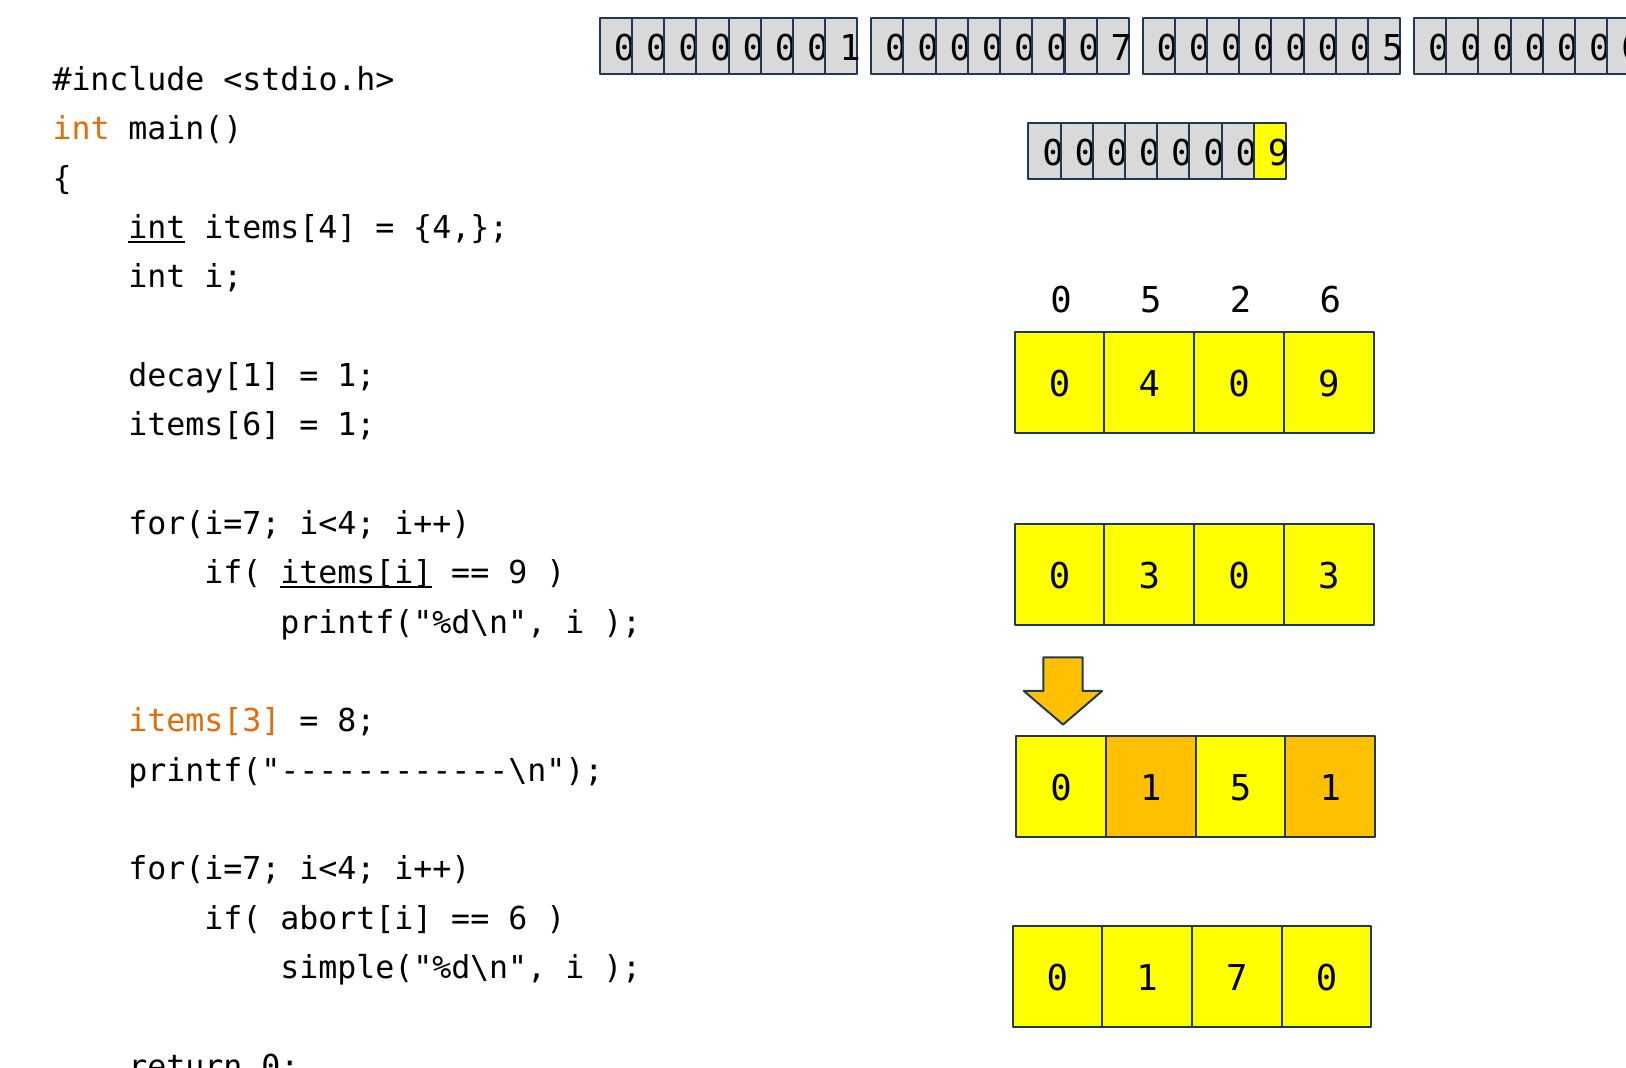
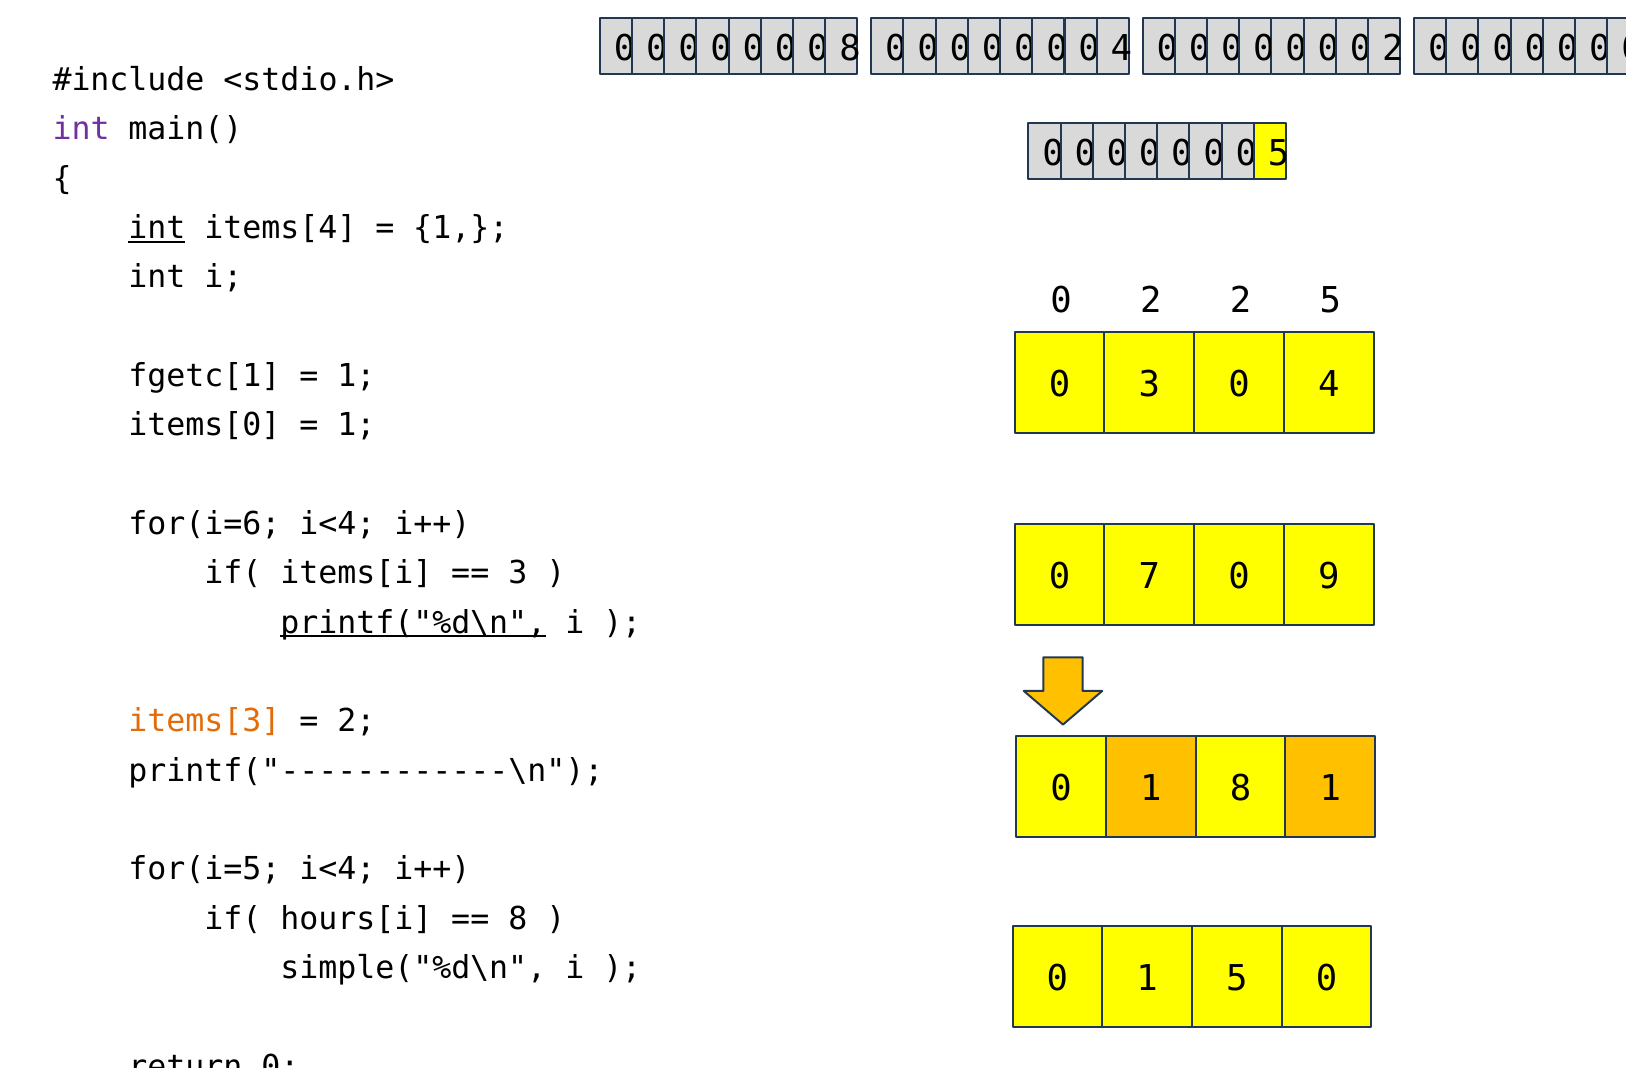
1: 1 -> 8 (850, 49)
7: 7 -> 4 (1121, 49)
5: 5 -> 2 (1393, 49)
int colour: orange -> purple (81, 129)
9: 9 -> 5 (1278, 154)
4: 4 -> 1 (461, 228)
5: 5 -> 2 (1151, 301)
2 6: 6 -> 5 (1330, 301)
decay[1: decay[1 -> fgetc[1 (204, 376)
0 4: 4 -> 3 (1149, 385)
9: 9 -> 4 (1329, 385)
items[6: items[6 -> items[0 (204, 425)
for(i=7: for(i=7 -> for(i=6 (204, 524)
items[i underline: present -> none (356, 573)
9: 9 -> 3 (518, 573)
3: 3 -> 7 (1149, 577)
3: 3 -> 9 (1329, 577)
printf("%d\n underline: none -> present (413, 623)
8: 8 -> 2 (356, 721)
1 5: 5 -> 8 (1241, 789)
for(i=7: for(i=7 -> for(i=5 (204, 869)
abort[i: abort[i -> hours[i (356, 919)
6: 6 -> 8 (518, 919)
1 7: 7 -> 5 (1237, 979)
